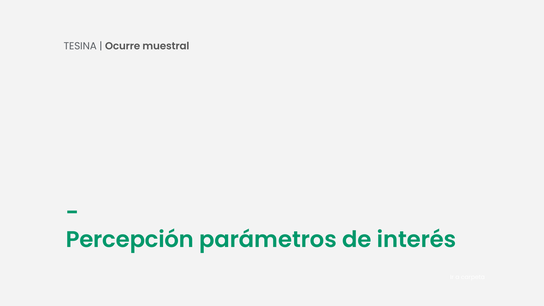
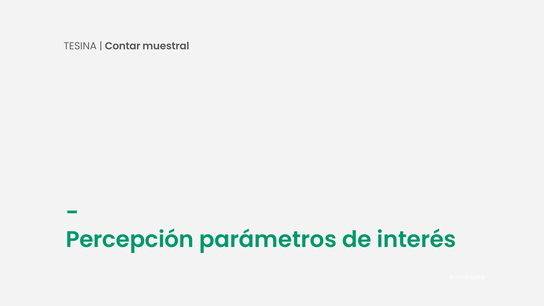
Ocurre: Ocurre -> Contar (123, 46)
